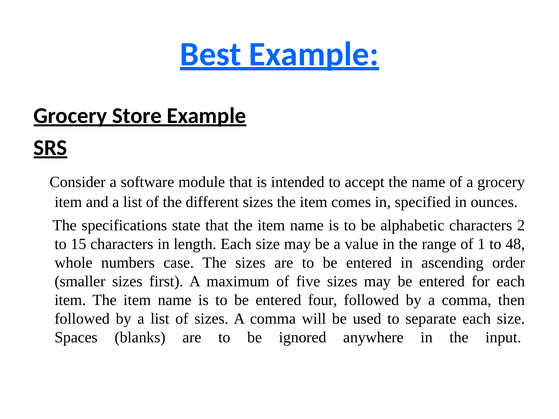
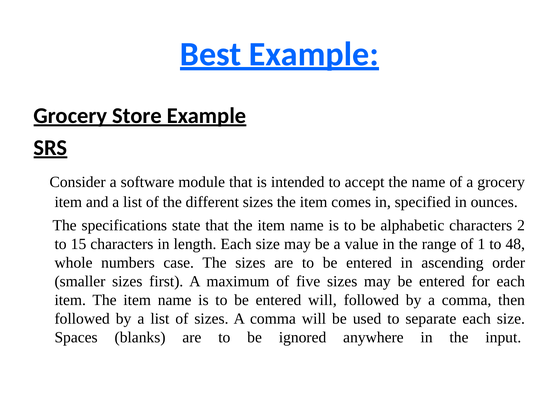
entered four: four -> will (322, 300)
